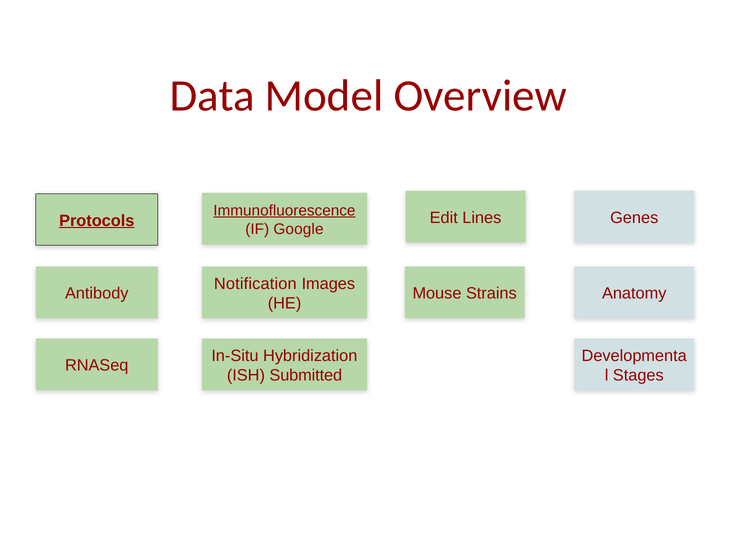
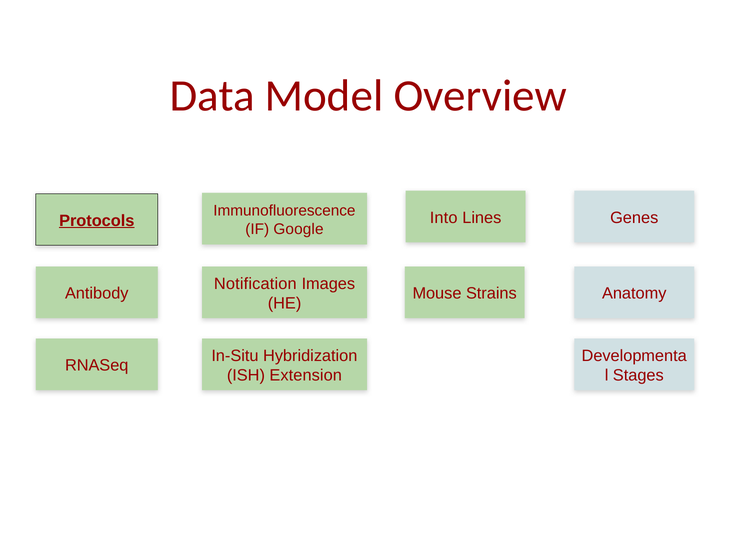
Immunofluorescence underline: present -> none (284, 210)
Edit: Edit -> Into (444, 218)
Submitted: Submitted -> Extension (306, 375)
